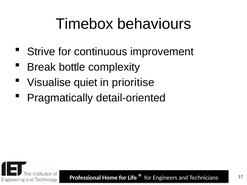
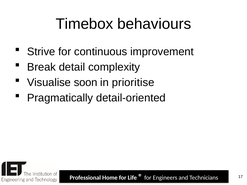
bottle: bottle -> detail (72, 67)
quiet: quiet -> soon (86, 83)
